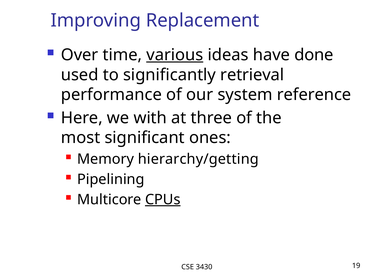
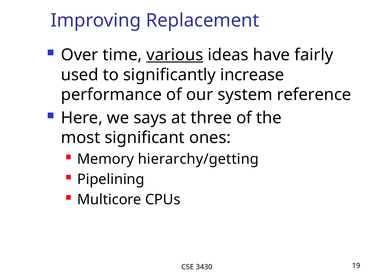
done: done -> fairly (314, 55)
retrieval: retrieval -> increase (252, 75)
with: with -> says (150, 118)
CPUs underline: present -> none (163, 200)
